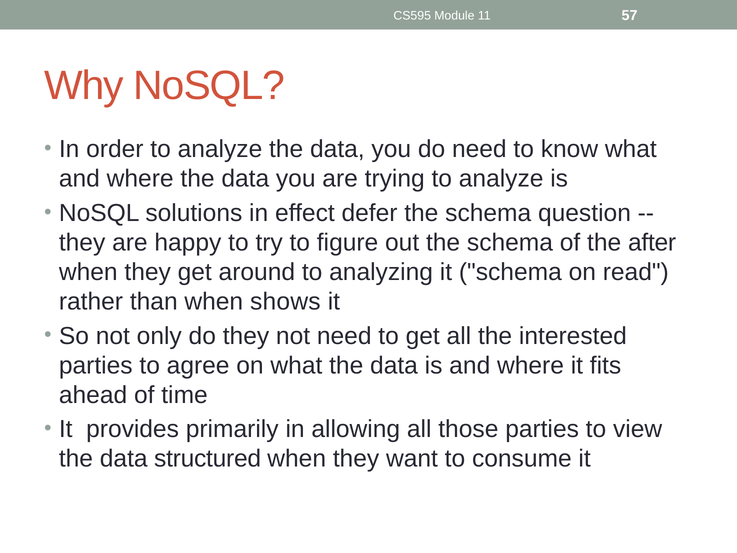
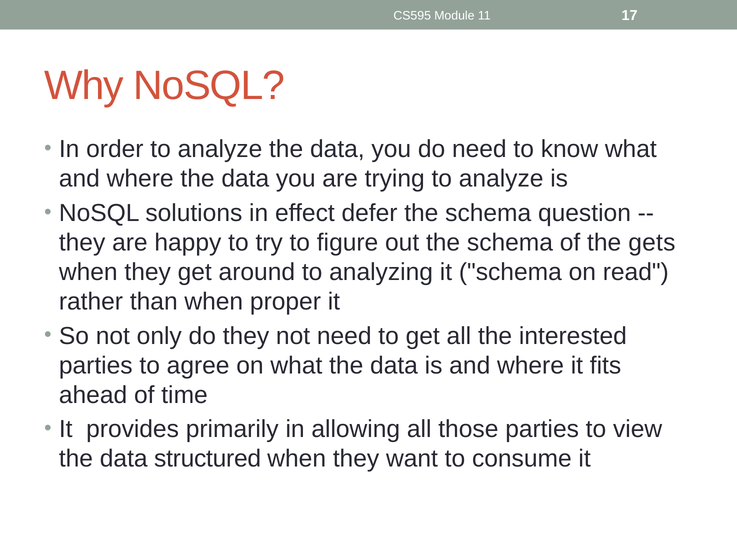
57: 57 -> 17 (630, 16)
after: after -> gets (652, 242)
shows: shows -> proper (285, 301)
